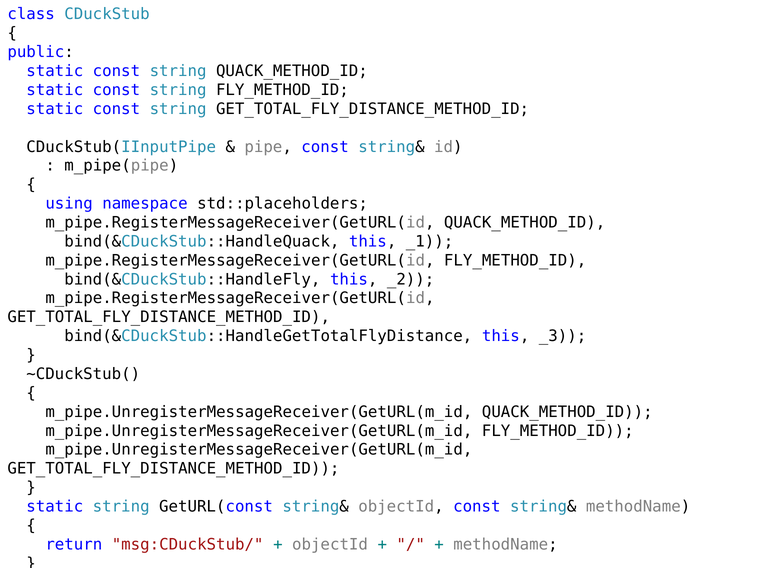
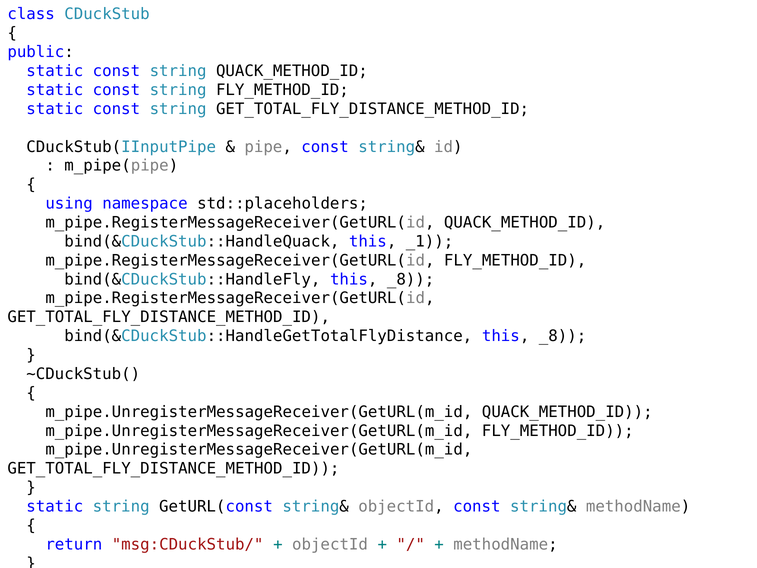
bind(&CDuckStub::HandleFly this _2: _2 -> _8 (411, 279)
bind(&CDuckStub::HandleGetTotalFlyDistance this _3: _3 -> _8 (563, 336)
